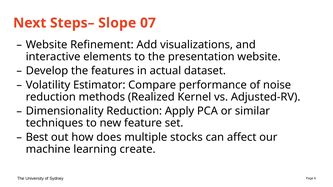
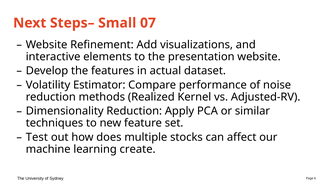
Slope: Slope -> Small (117, 23)
Best: Best -> Test (37, 137)
